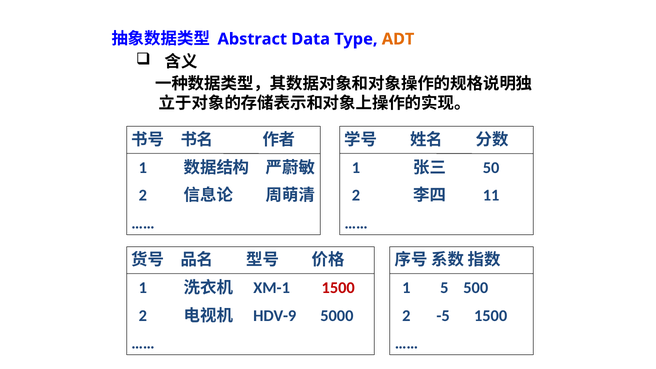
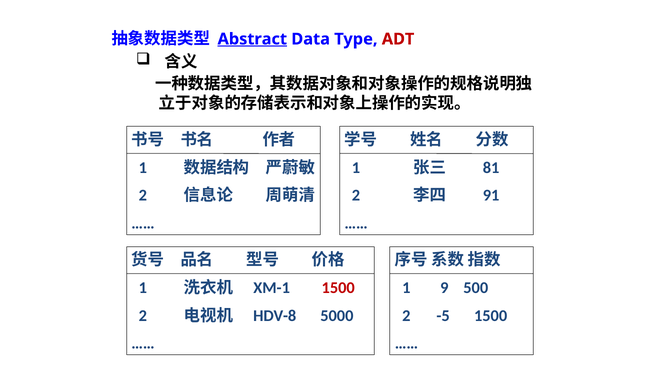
Abstract underline: none -> present (252, 39)
ADT colour: orange -> red (398, 39)
50: 50 -> 81 (491, 168)
11: 11 -> 91 (491, 196)
5: 5 -> 9 (444, 288)
HDV-9: HDV-9 -> HDV-8 (275, 316)
